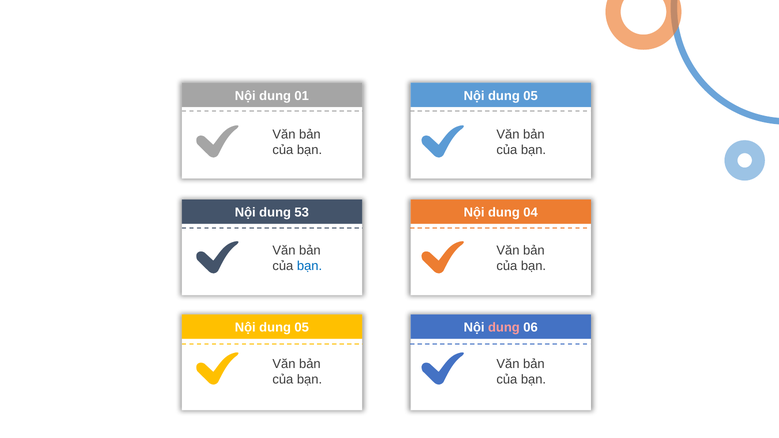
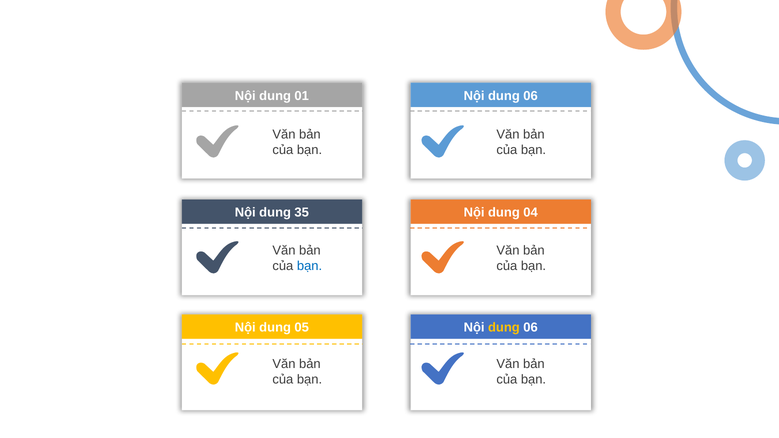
05: 05 -> 06 (531, 96)
53: 53 -> 35 (302, 213)
dung colour: pink -> yellow (504, 328)
